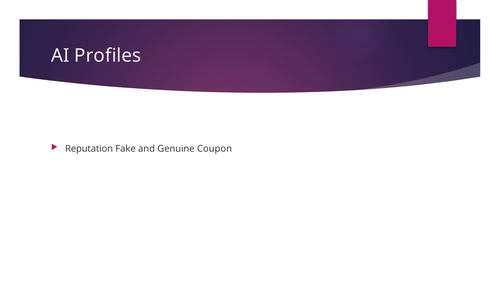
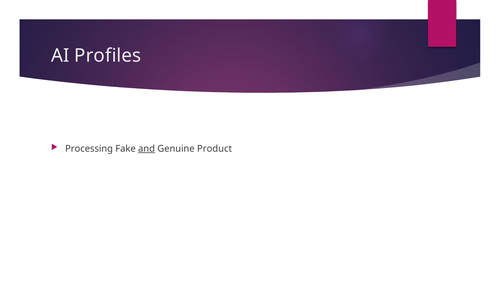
Reputation: Reputation -> Processing (89, 149)
and underline: none -> present (147, 149)
Coupon: Coupon -> Product (215, 149)
